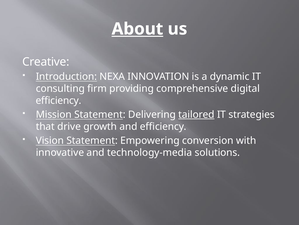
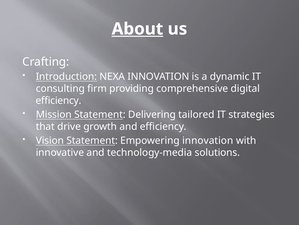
Creative: Creative -> Crafting (46, 62)
tailored underline: present -> none (196, 114)
Empowering conversion: conversion -> innovation (208, 140)
